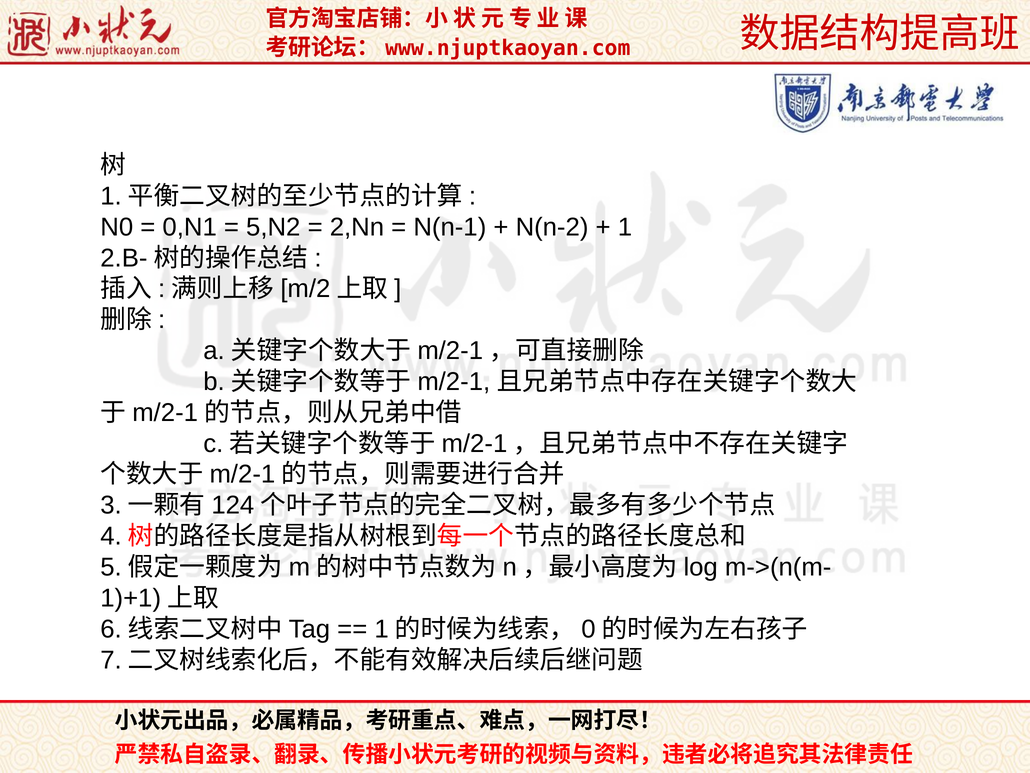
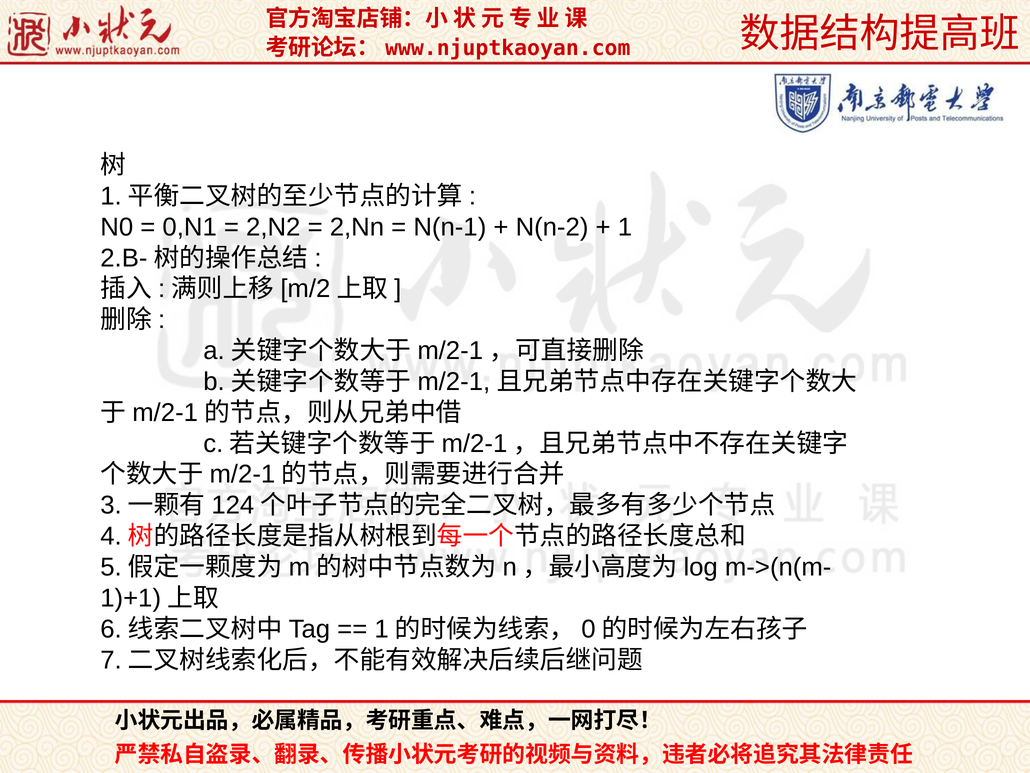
5,N2: 5,N2 -> 2,N2 (273, 227)
